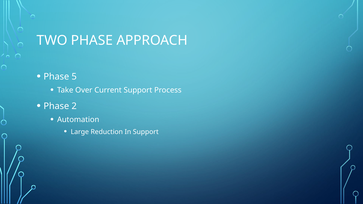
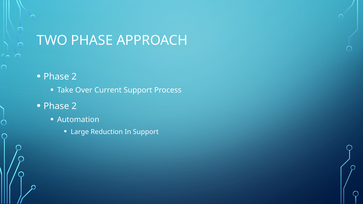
5: 5 -> 2 (74, 77)
